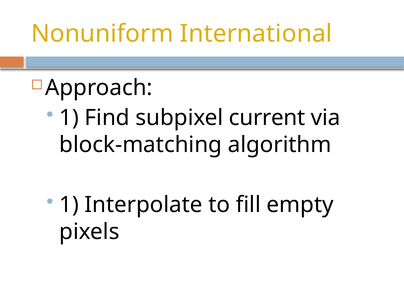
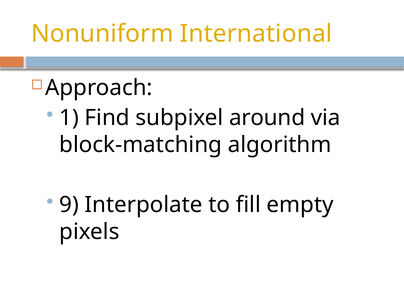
current: current -> around (267, 118)
1: 1 -> 9 (69, 205)
